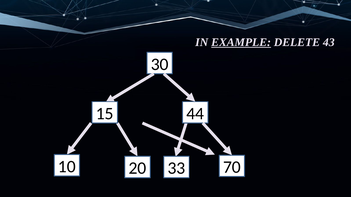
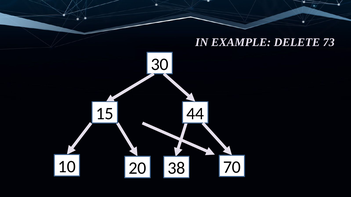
EXAMPLE underline: present -> none (241, 42)
43: 43 -> 73 (329, 42)
33: 33 -> 38 (176, 169)
